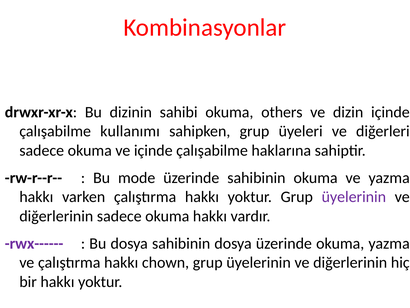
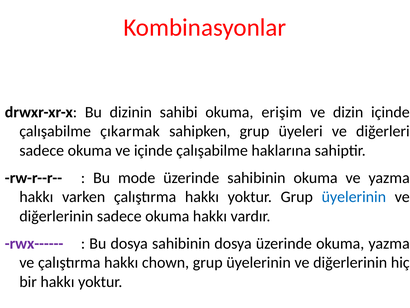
others: others -> erişim (282, 112)
kullanımı: kullanımı -> çıkarmak (130, 131)
üyelerinin colour: purple -> blue (354, 197)
